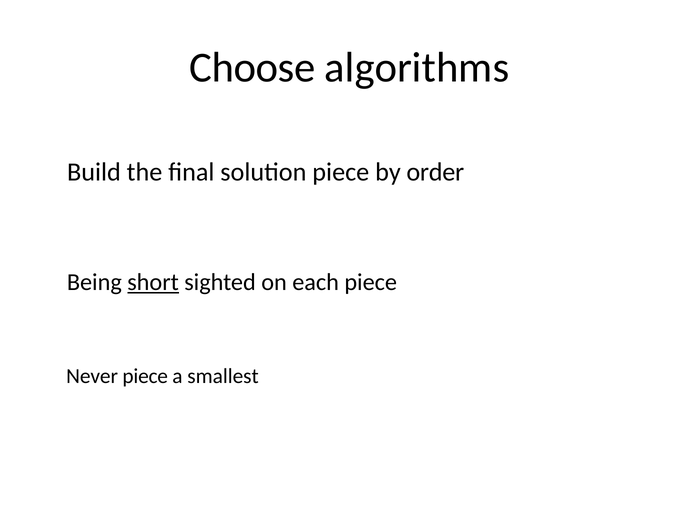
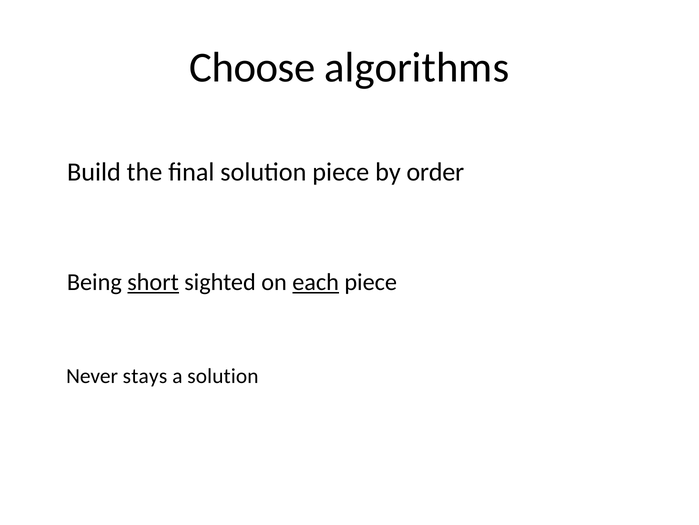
each underline: none -> present (316, 282)
Never piece: piece -> stays (145, 376)
a smallest: smallest -> solution (223, 376)
